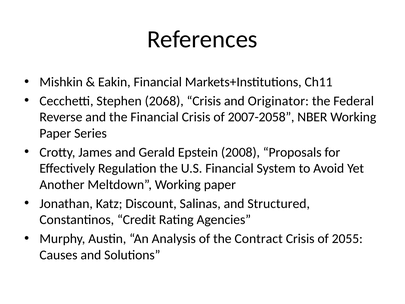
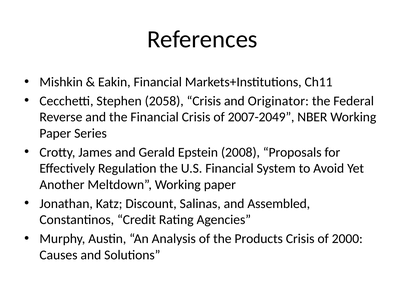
2068: 2068 -> 2058 (164, 101)
2007-2058: 2007-2058 -> 2007-2049 (261, 117)
Structured: Structured -> Assembled (279, 203)
Contract: Contract -> Products (259, 239)
2055: 2055 -> 2000 (347, 239)
